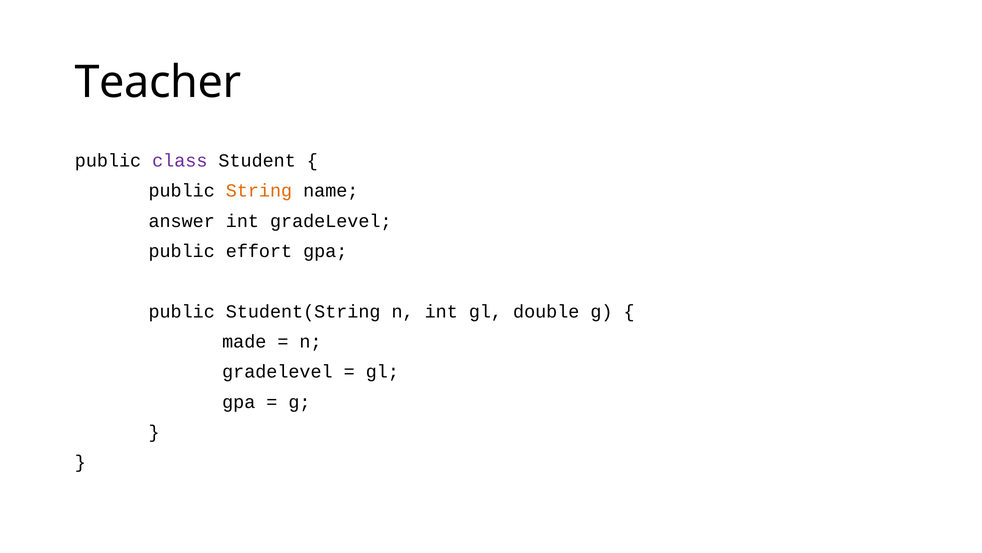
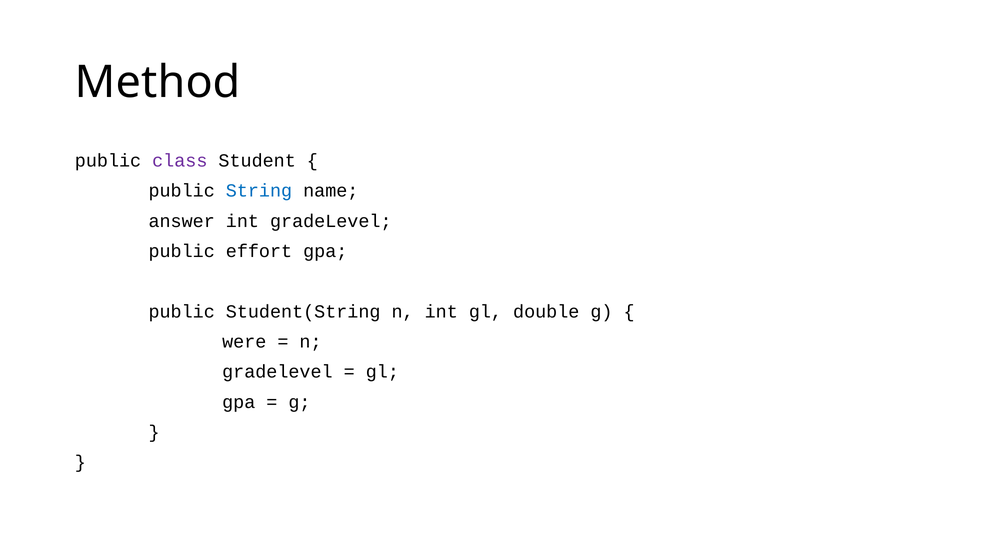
Teacher: Teacher -> Method (158, 82)
String colour: orange -> blue (259, 191)
made: made -> were (244, 341)
